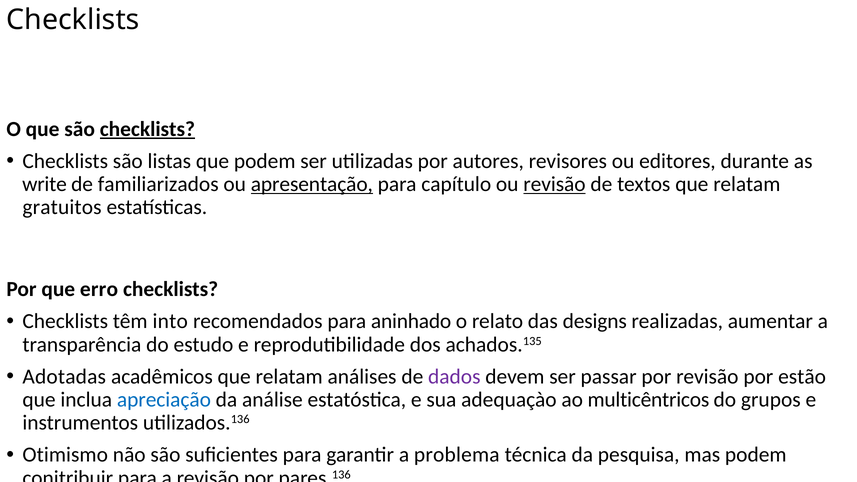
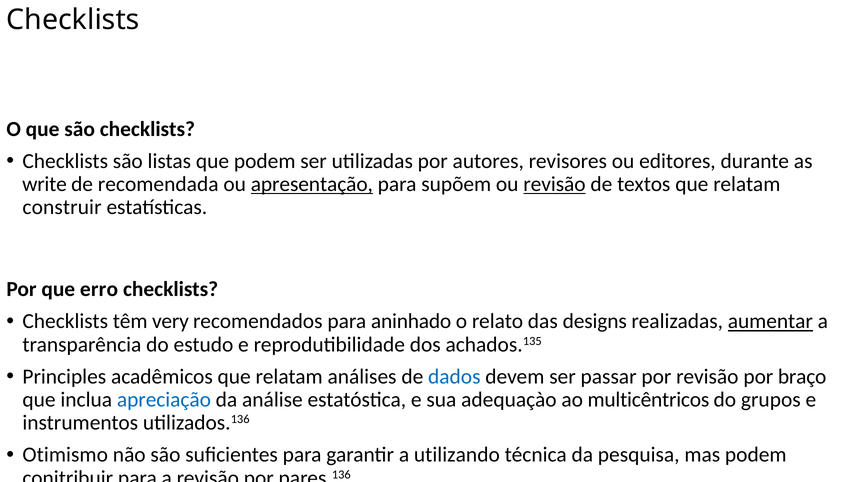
checklists underline: present -> none (147, 129)
familiarizados: familiarizados -> recomendada (158, 184)
capítulo: capítulo -> supõem (456, 184)
gratuitos: gratuitos -> construir (62, 207)
into: into -> very (170, 321)
aumentar underline: none -> present (770, 321)
Adotadas: Adotadas -> Principles (64, 377)
dados colour: purple -> blue (454, 377)
por estão: estão -> braço (802, 377)
problema: problema -> utilizando (457, 455)
